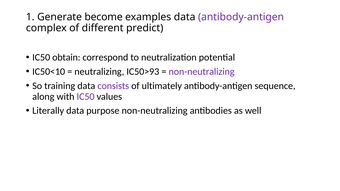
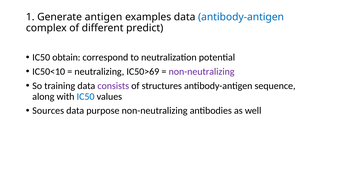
become: become -> antigen (103, 17)
antibody-antigen colour: purple -> blue (241, 17)
IC50>93: IC50>93 -> IC50>69 (143, 72)
ultimately: ultimately -> structures (162, 86)
IC50 colour: purple -> blue (86, 97)
Literally: Literally -> Sources (48, 111)
